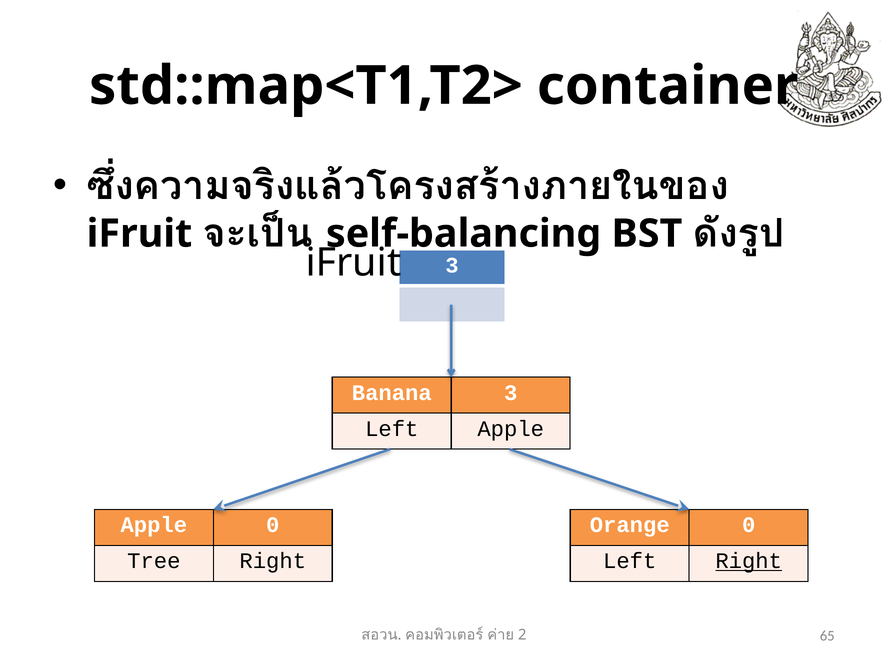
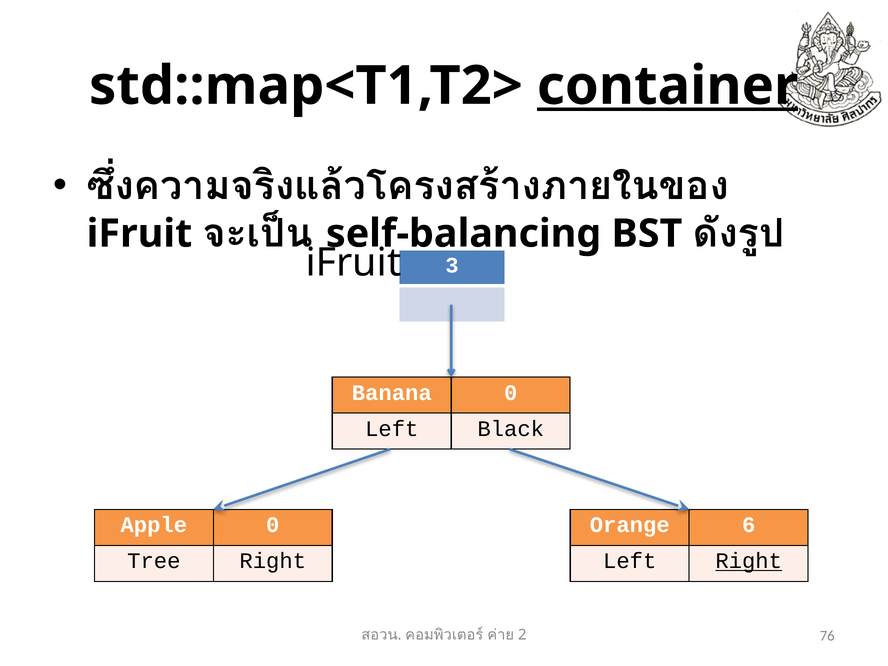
container underline: none -> present (668, 86)
Banana 3: 3 -> 0 (511, 393)
Left Apple: Apple -> Black (511, 429)
Orange 0: 0 -> 6 (749, 525)
65: 65 -> 76 (827, 636)
